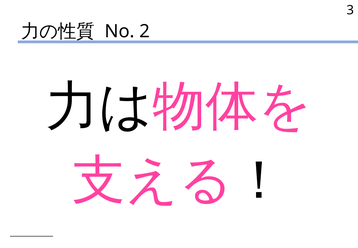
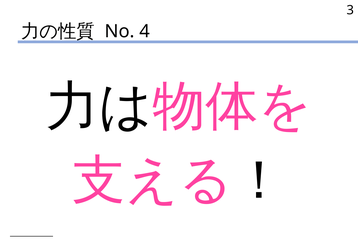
2: 2 -> 4 (145, 31)
